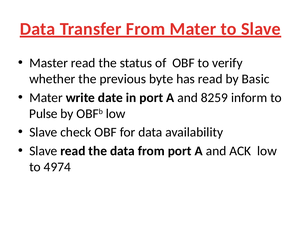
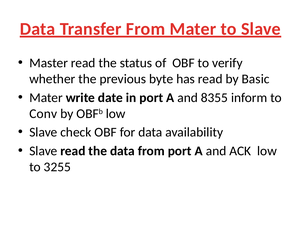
8259: 8259 -> 8355 (214, 98)
Pulse: Pulse -> Conv (43, 114)
4974: 4974 -> 3255 (57, 168)
